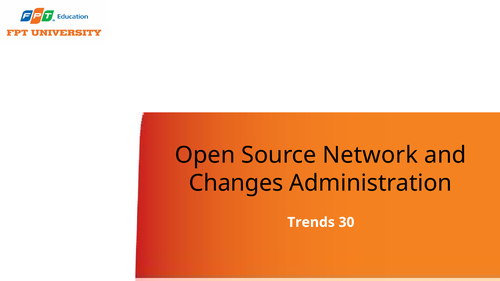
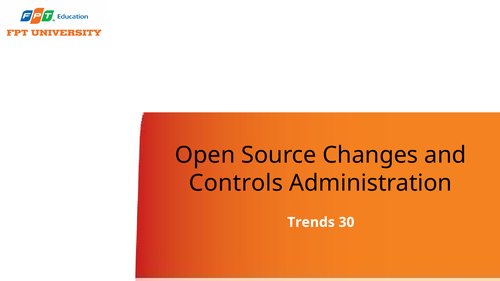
Network: Network -> Changes (370, 155)
Changes: Changes -> Controls (236, 183)
